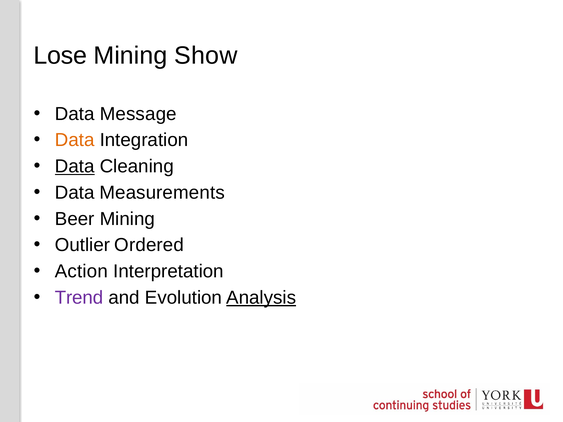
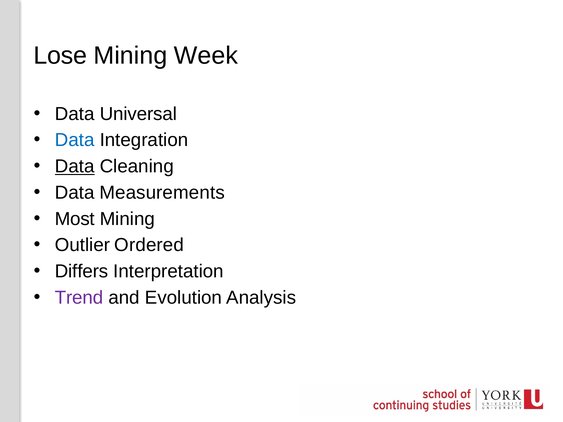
Show: Show -> Week (206, 56)
Message: Message -> Universal (138, 114)
Data colour: orange -> blue (75, 140)
Beer: Beer -> Most (75, 219)
Action: Action -> Differs (82, 272)
Analysis underline: present -> none (261, 298)
